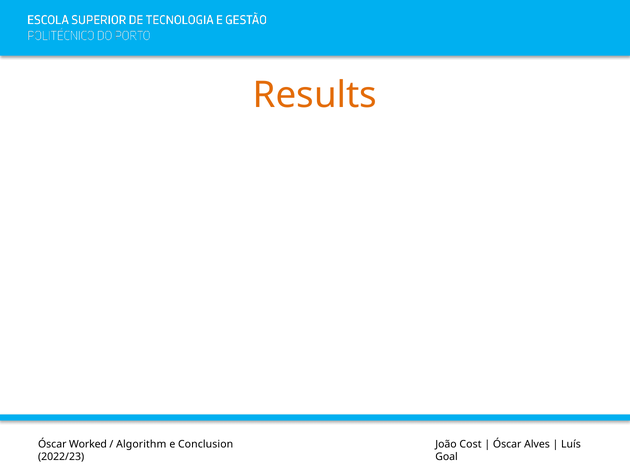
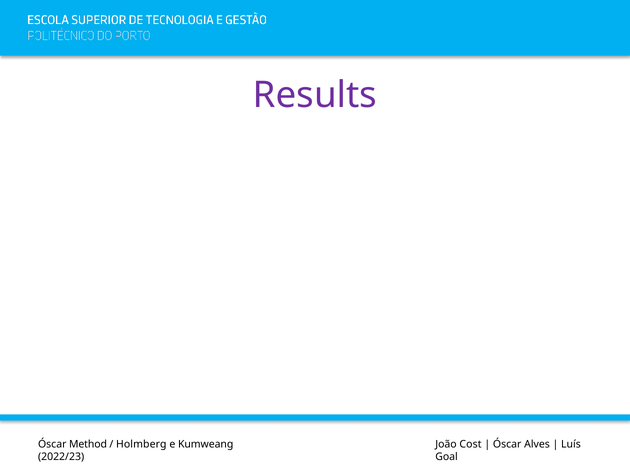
Results colour: orange -> purple (315, 95)
Worked: Worked -> Method (88, 445)
Algorithm: Algorithm -> Holmberg (141, 445)
Conclusion: Conclusion -> Kumweang (206, 445)
